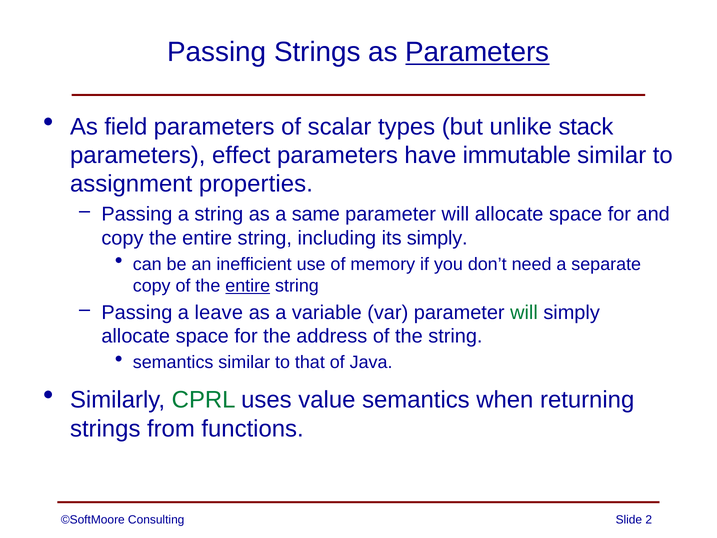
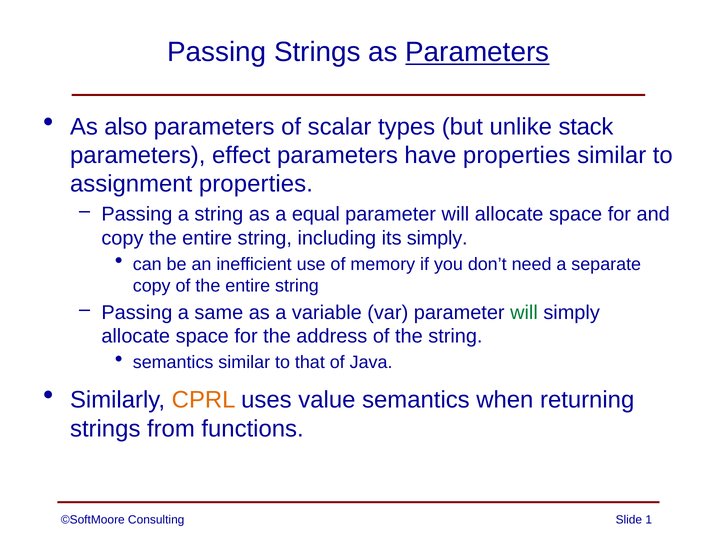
field: field -> also (126, 127)
have immutable: immutable -> properties (517, 155)
same: same -> equal (316, 214)
entire underline: present -> none (248, 285)
leave: leave -> same (219, 312)
CPRL colour: green -> orange (204, 400)
2: 2 -> 1 (649, 519)
